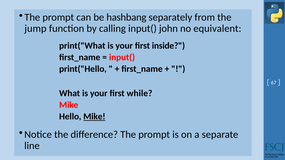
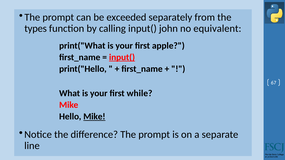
hashbang: hashbang -> exceeded (126, 17)
jump: jump -> types (36, 29)
inside: inside -> apple (168, 46)
input( underline: none -> present (122, 57)
